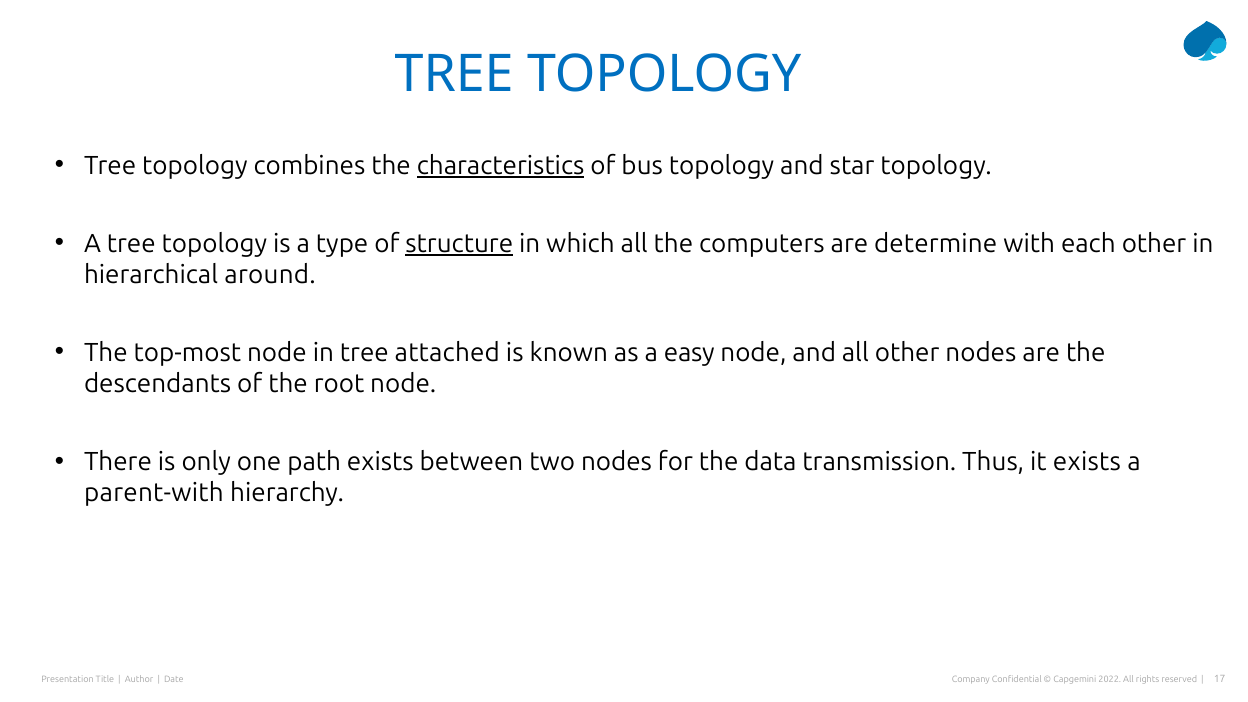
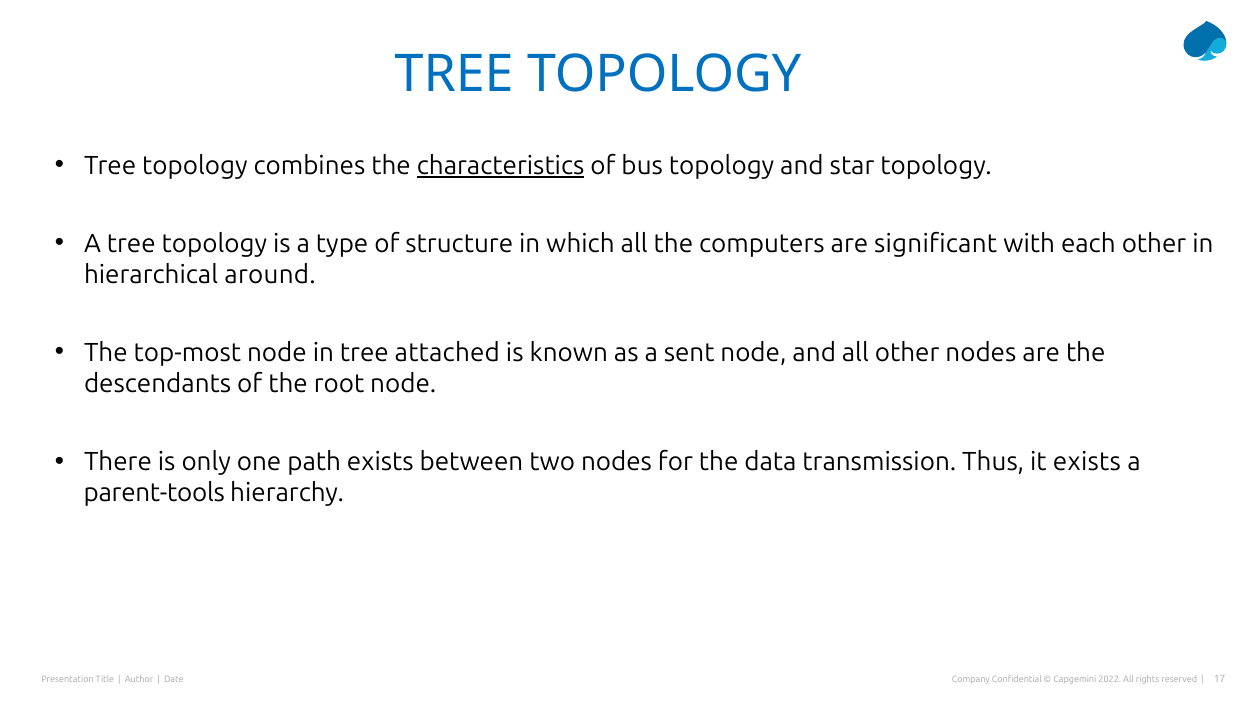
structure underline: present -> none (459, 244)
determine: determine -> significant (936, 244)
easy: easy -> sent (689, 353)
parent-with: parent-with -> parent-tools (154, 493)
